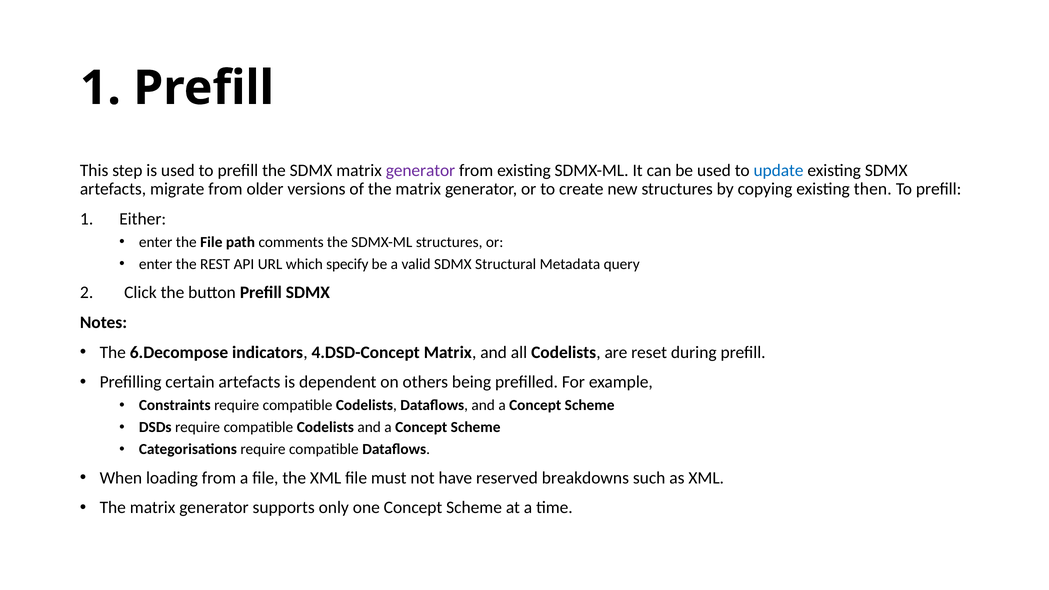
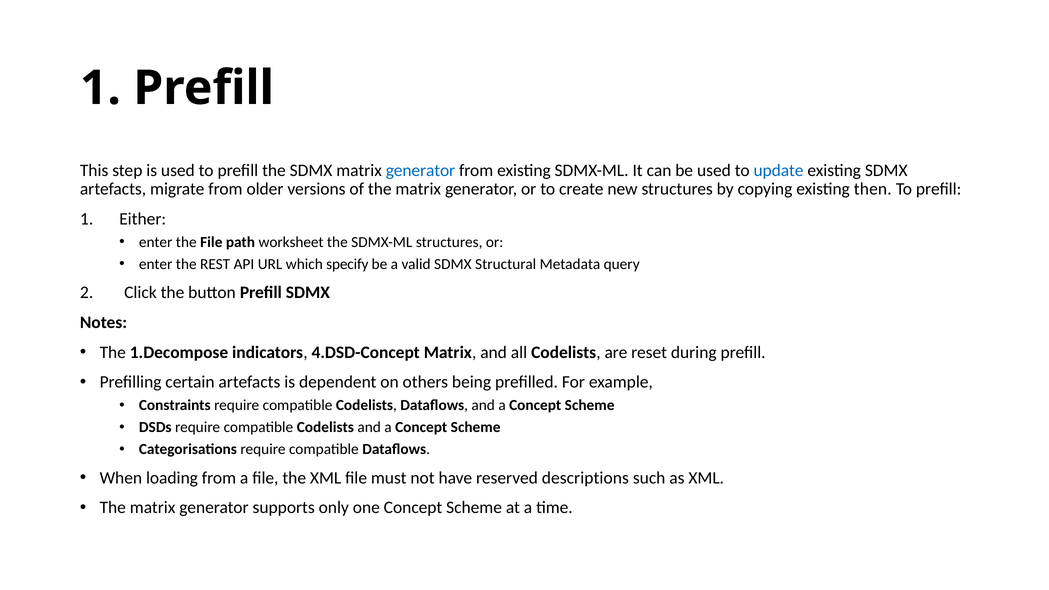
generator colour: purple -> blue (420, 170)
comments: comments -> worksheet (291, 242)
6.Decompose: 6.Decompose -> 1.Decompose (179, 352)
breakdowns: breakdowns -> descriptions (585, 478)
